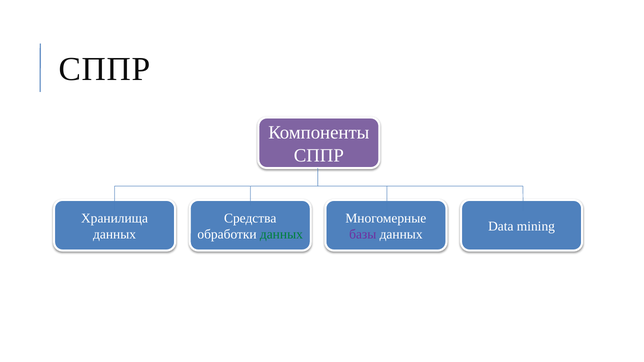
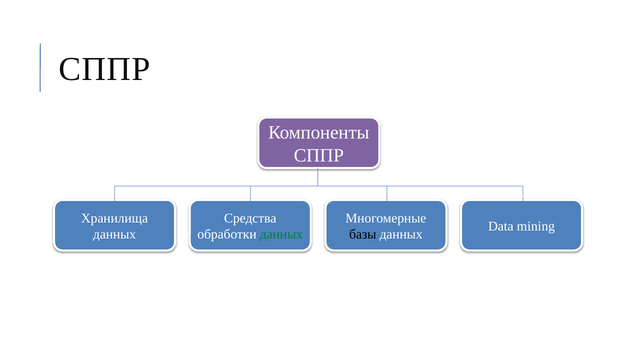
базы colour: purple -> black (363, 234)
